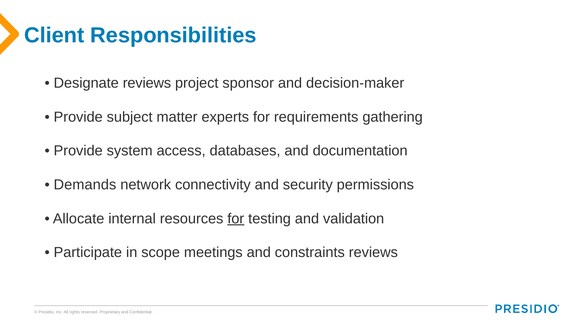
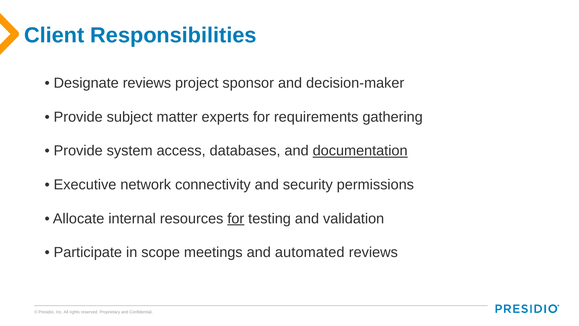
documentation underline: none -> present (360, 151)
Demands: Demands -> Executive (85, 185)
constraints: constraints -> automated (310, 252)
